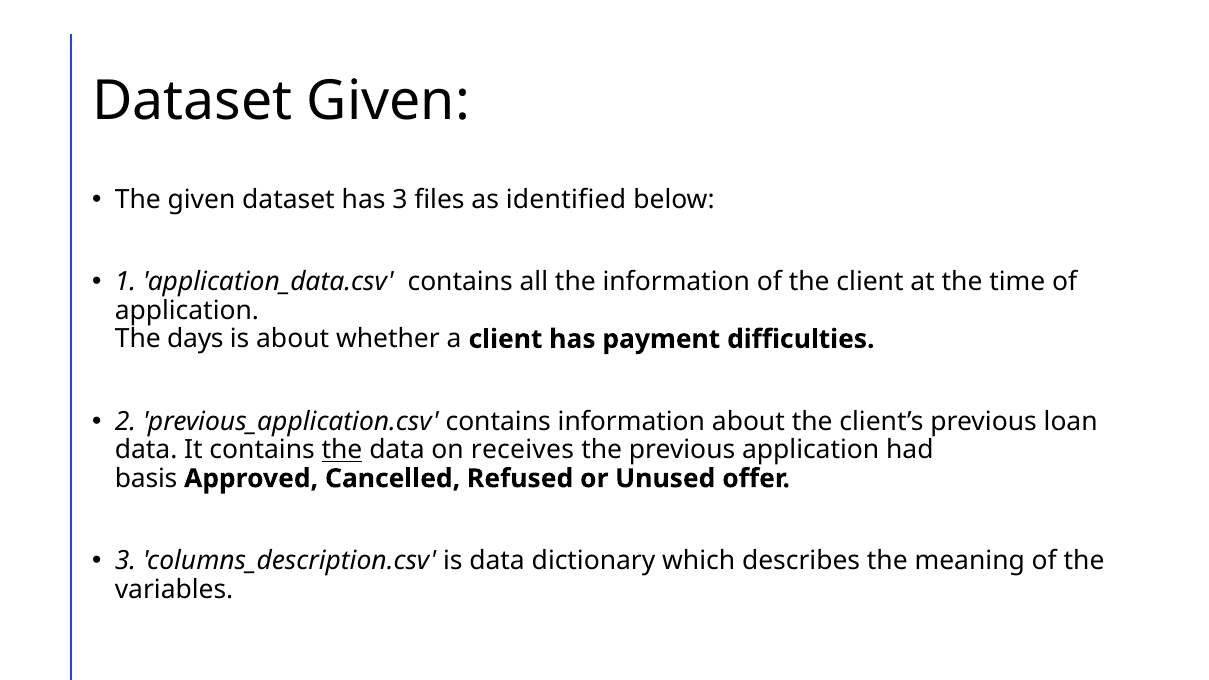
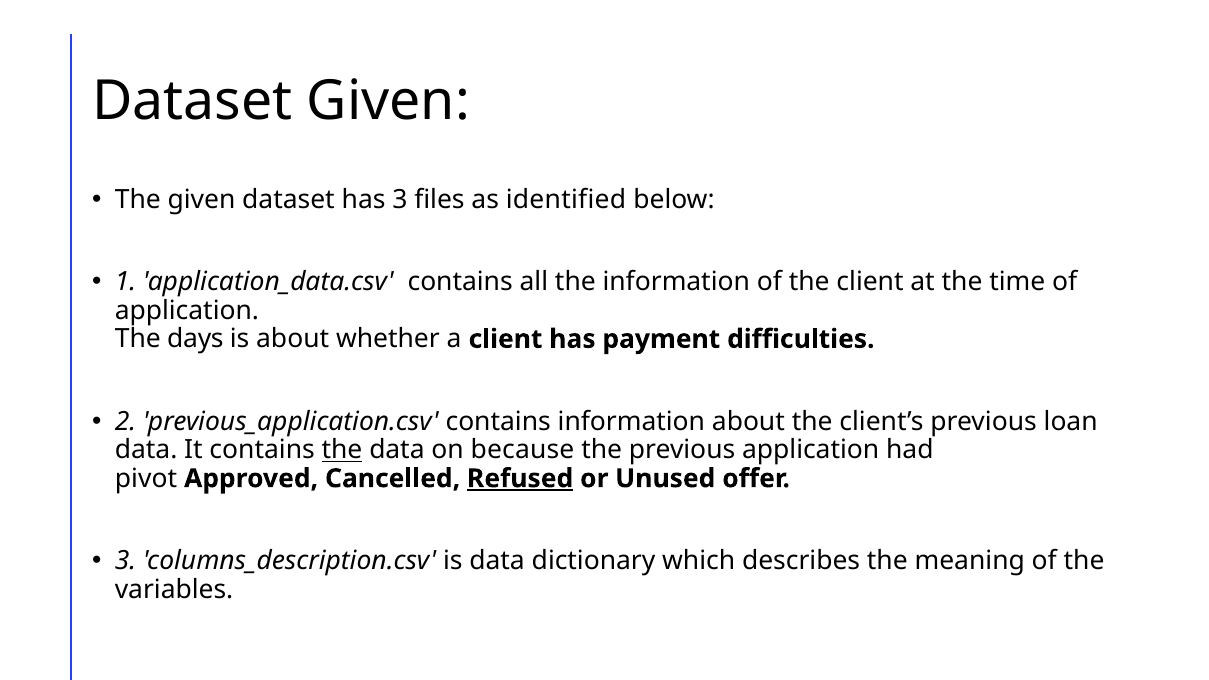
receives: receives -> because (523, 450)
basis: basis -> pivot (146, 479)
Refused underline: none -> present (520, 479)
